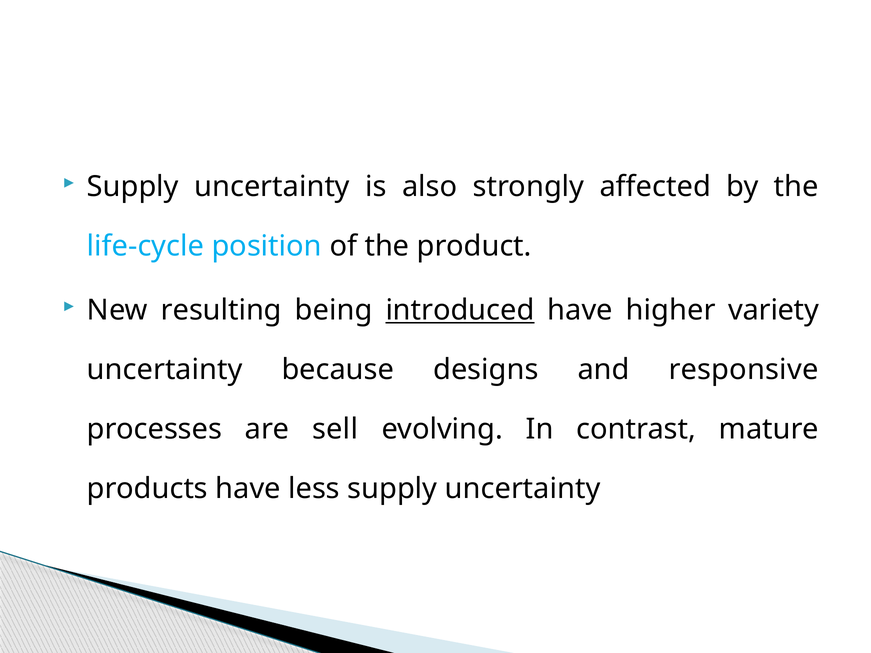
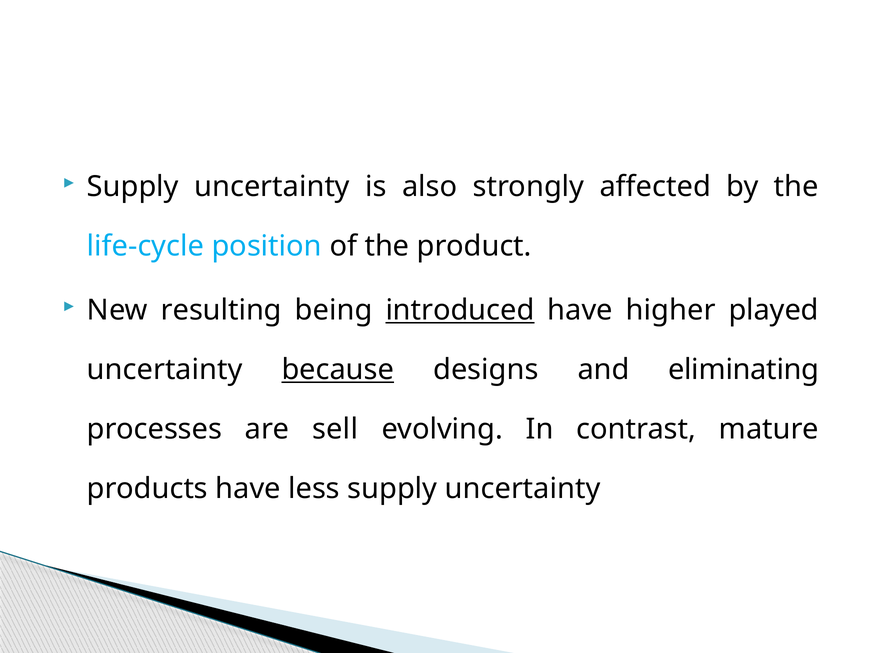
variety: variety -> played (774, 310)
because underline: none -> present (338, 370)
responsive: responsive -> eliminating (744, 370)
